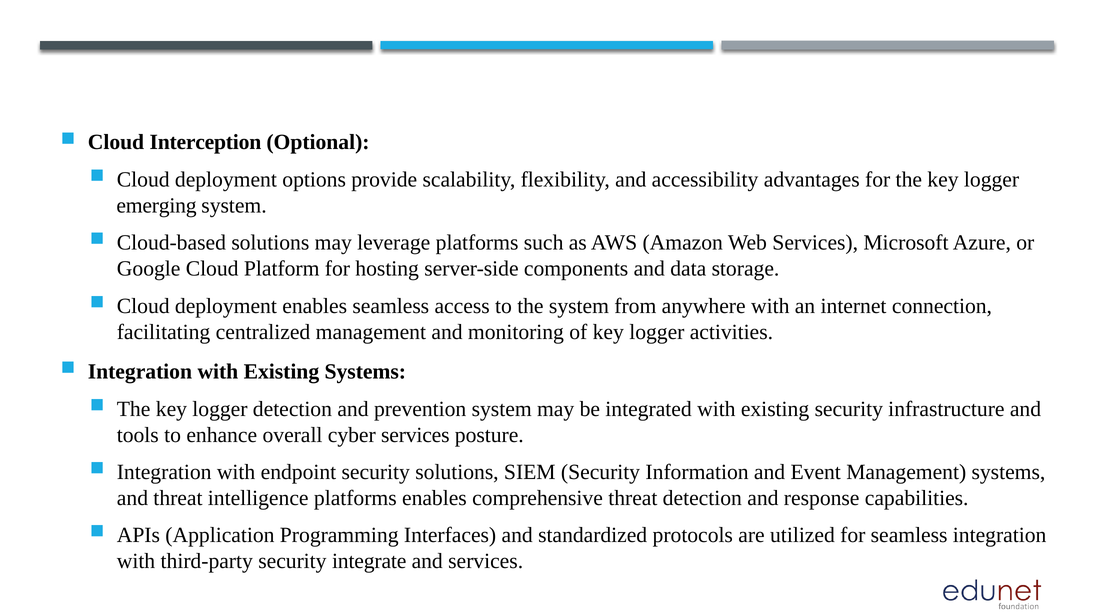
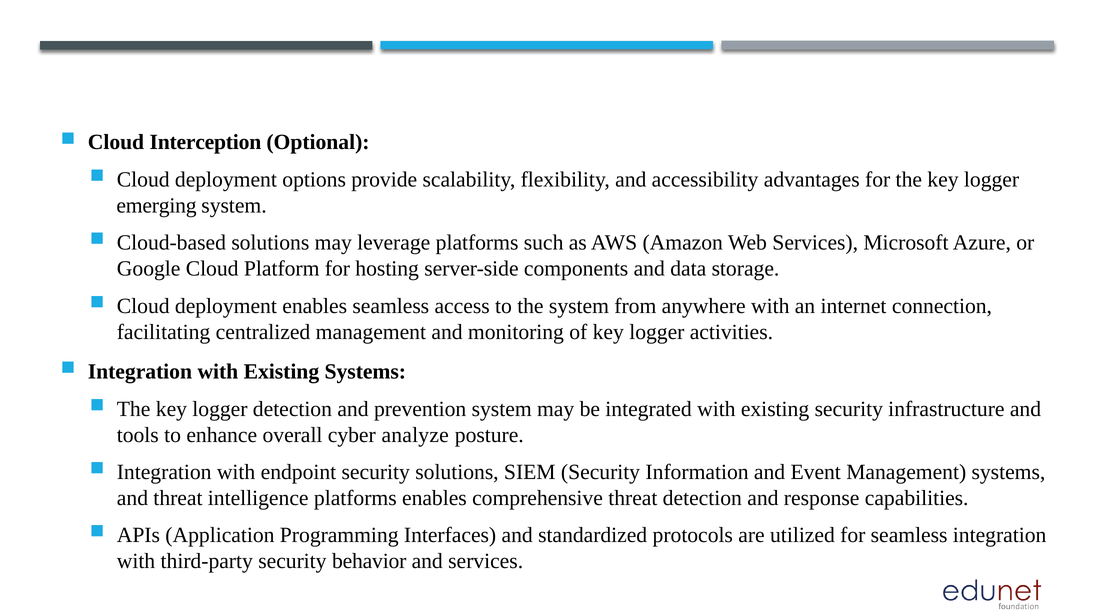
cyber services: services -> analyze (415, 434)
integrate: integrate -> behavior (369, 561)
